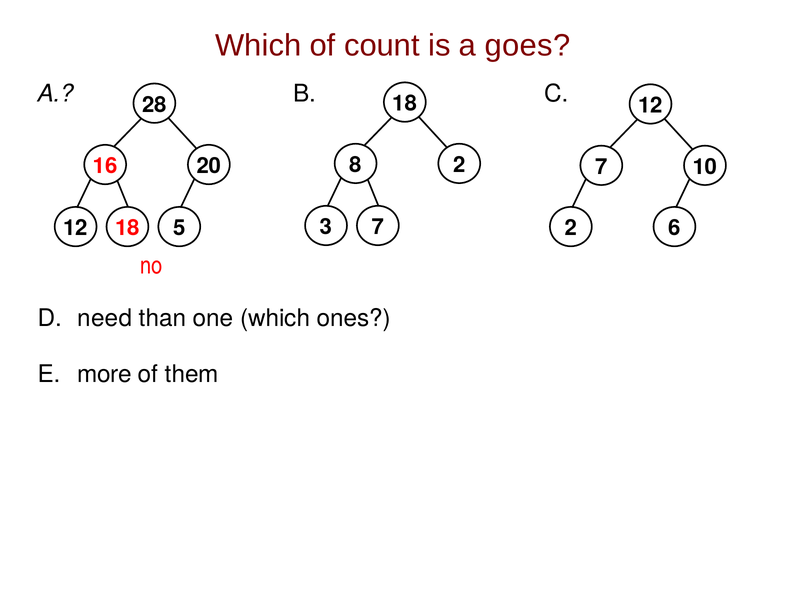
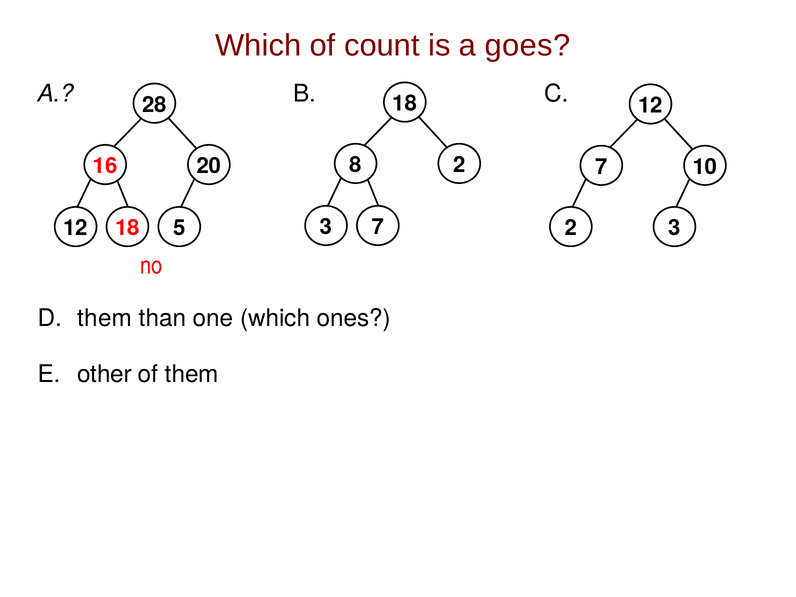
2 6: 6 -> 3 (674, 228)
need: need -> them (105, 318)
more: more -> other (104, 374)
